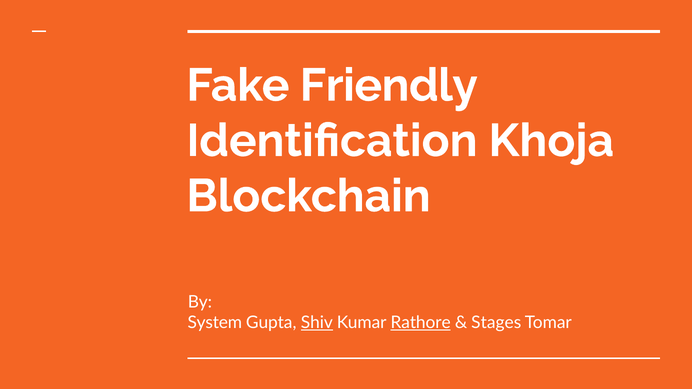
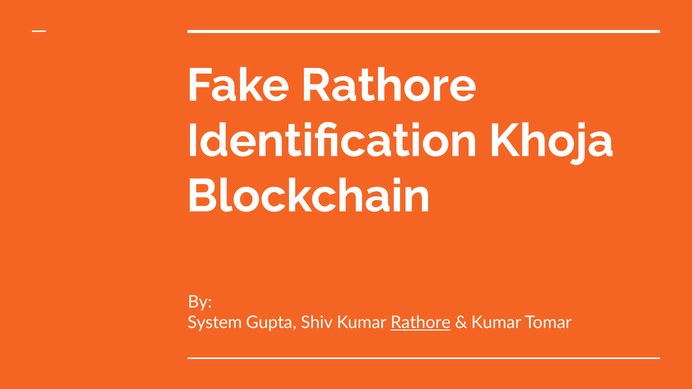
Fake Friendly: Friendly -> Rathore (389, 86)
Shiv underline: present -> none (317, 323)
Stages: Stages -> Kumar (496, 323)
